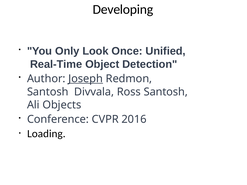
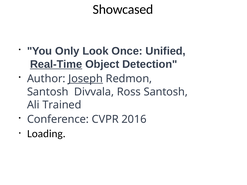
Developing: Developing -> Showcased (123, 9)
Real-Time underline: none -> present (56, 64)
Objects: Objects -> Trained (62, 105)
